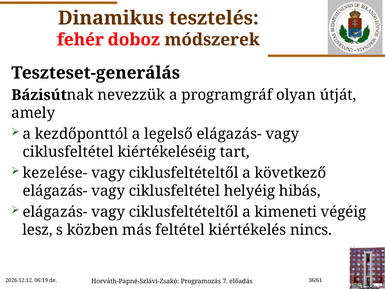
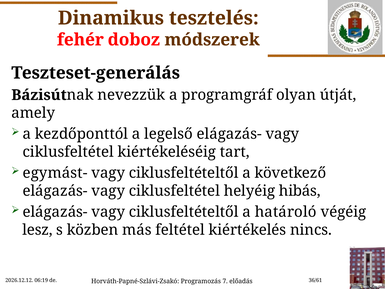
kezelése-: kezelése- -> egymást- (55, 173)
kimeneti: kimeneti -> határoló (286, 212)
